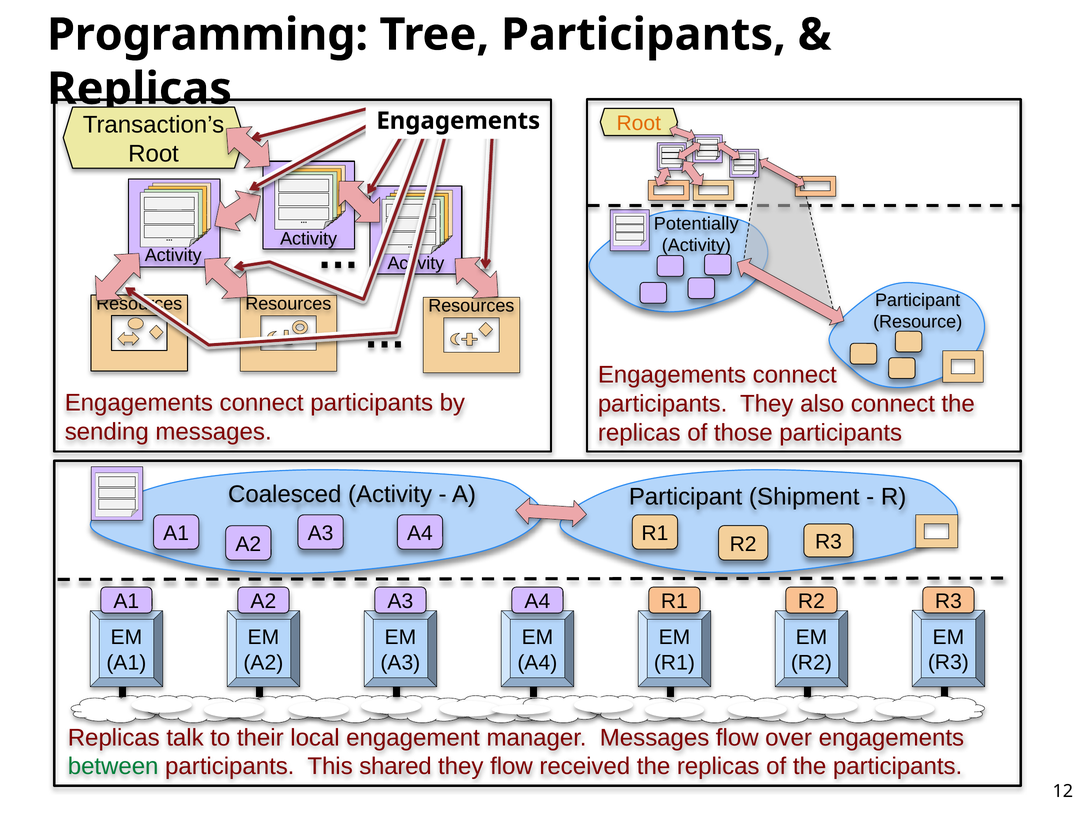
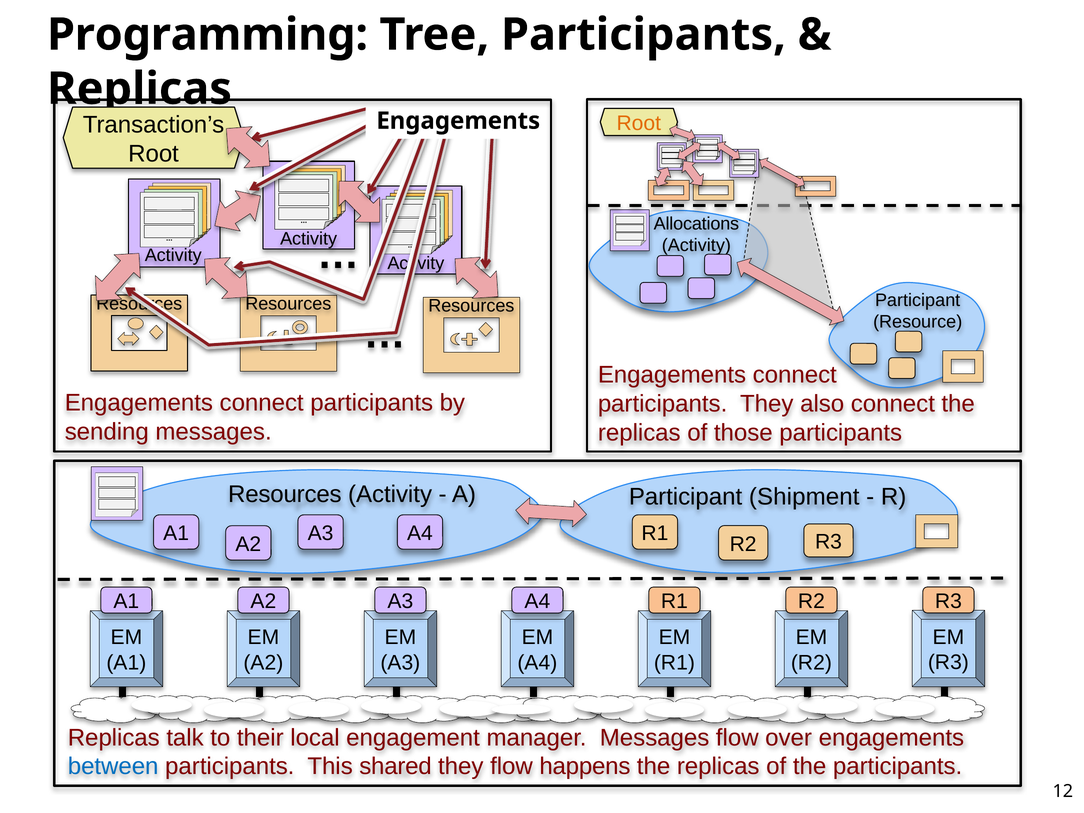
Potentially: Potentially -> Allocations (696, 224)
Coalesced: Coalesced -> Resources (285, 494)
between colour: green -> blue (113, 767)
received: received -> happens (585, 767)
